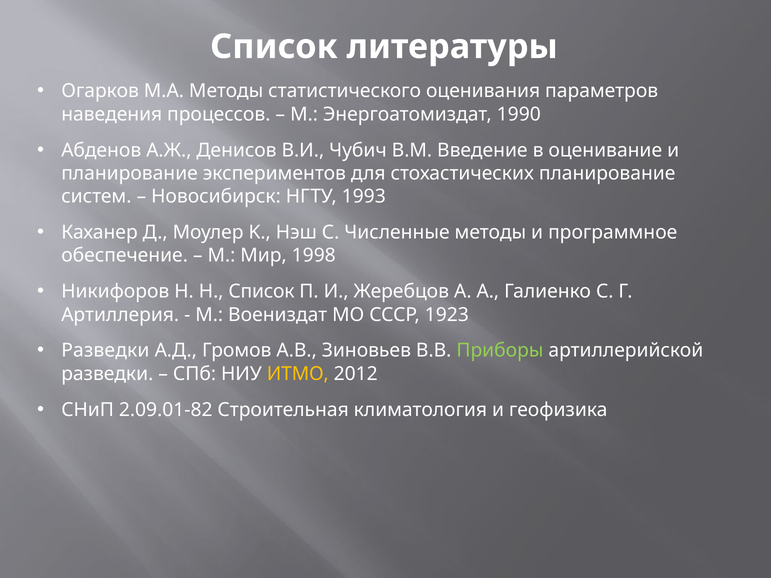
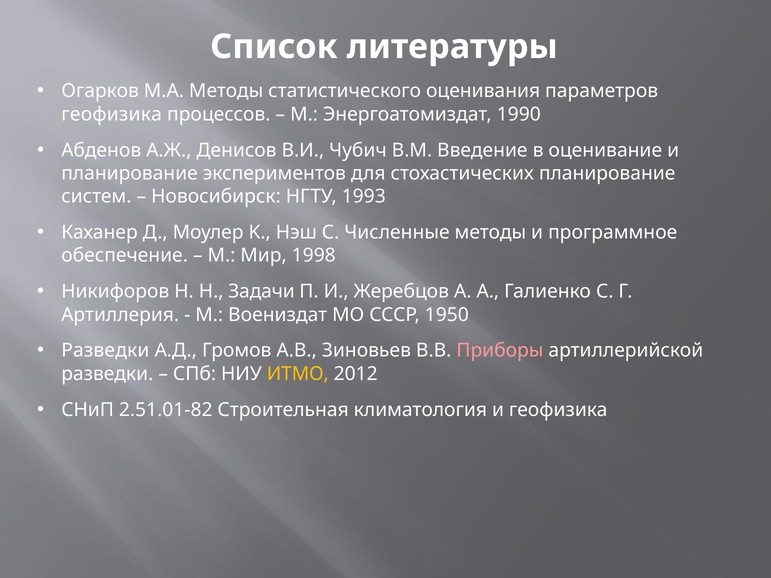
наведения: наведения -> геофизика (112, 114)
Н Список: Список -> Задачи (261, 292)
1923: 1923 -> 1950 (447, 315)
Приборы colour: light green -> pink (500, 351)
2.09.01-82: 2.09.01-82 -> 2.51.01-82 (166, 410)
